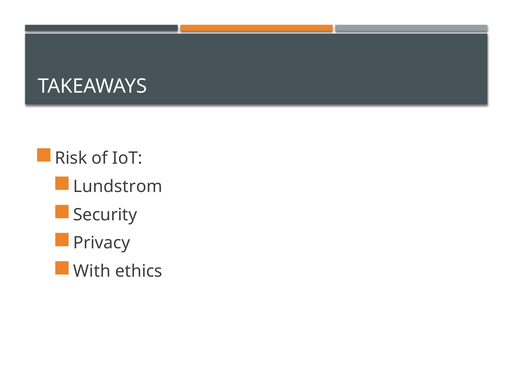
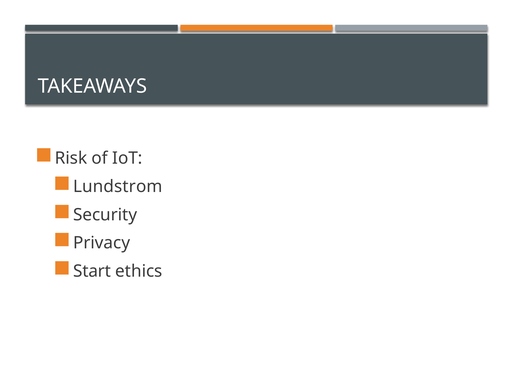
With: With -> Start (92, 271)
